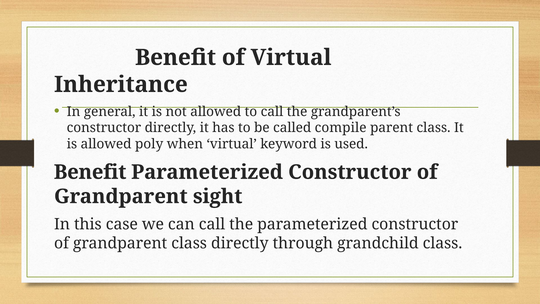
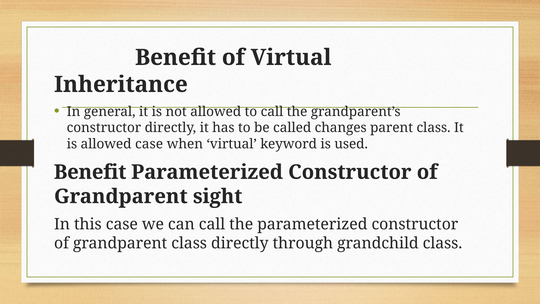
compile: compile -> changes (341, 128)
allowed poly: poly -> case (149, 144)
